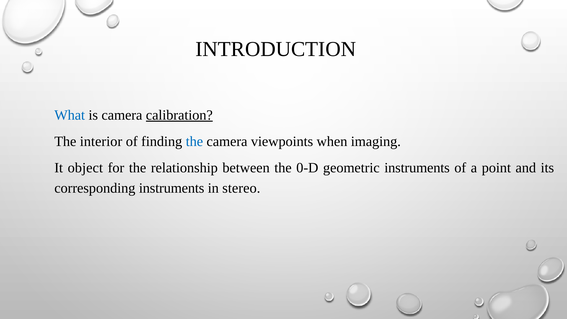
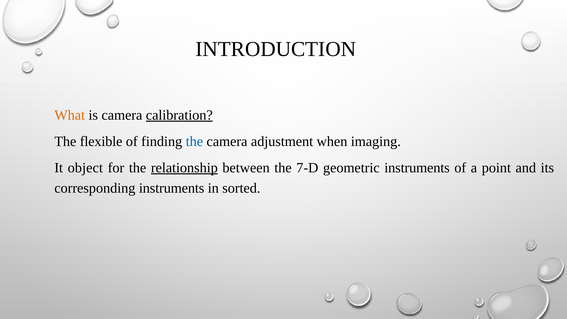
What colour: blue -> orange (70, 115)
interior: interior -> flexible (101, 141)
viewpoints: viewpoints -> adjustment (282, 141)
relationship underline: none -> present (184, 168)
0-D: 0-D -> 7-D (307, 168)
stereo: stereo -> sorted (241, 188)
